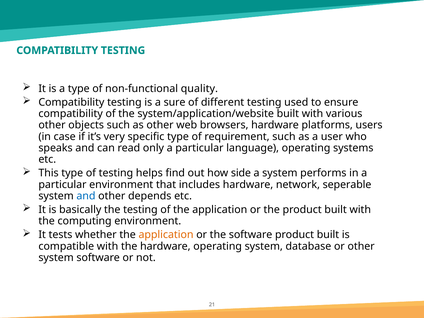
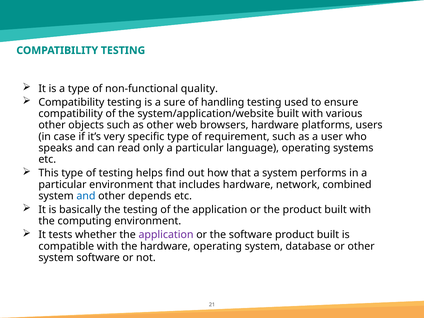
different: different -> handling (223, 102)
how side: side -> that (241, 173)
seperable: seperable -> combined (347, 185)
application colour: orange -> purple (166, 235)
